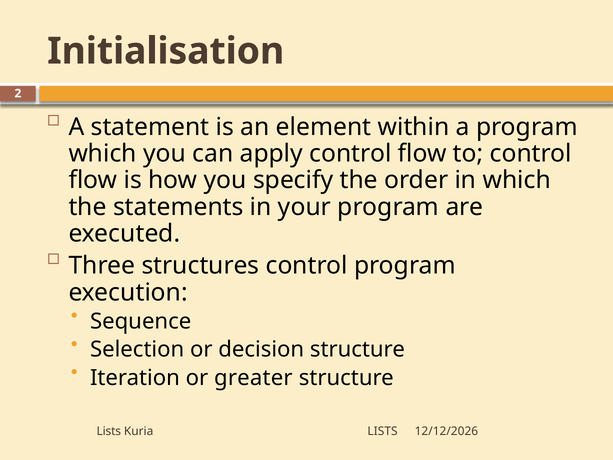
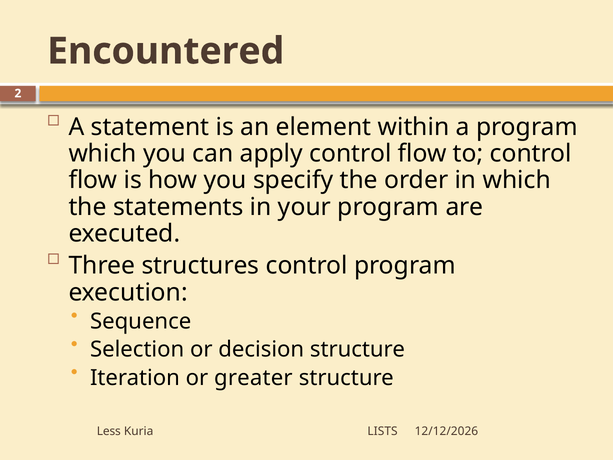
Initialisation: Initialisation -> Encountered (166, 51)
Lists: Lists -> Less (109, 431)
